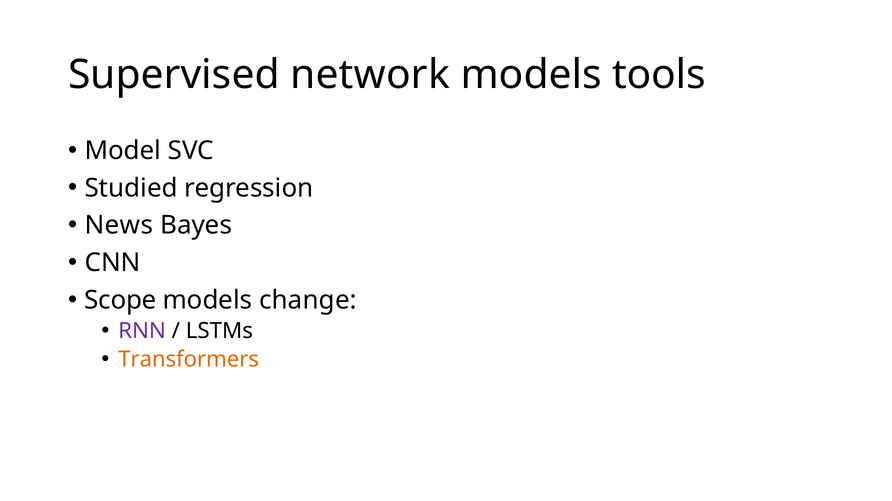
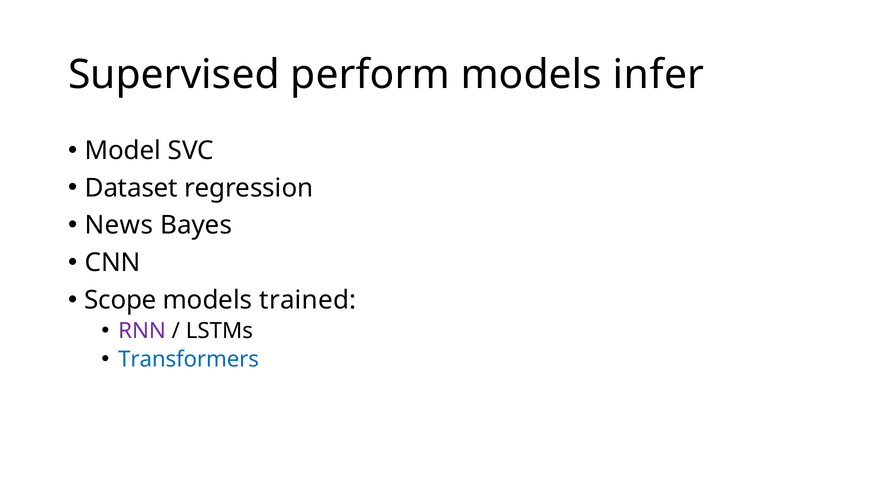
network: network -> perform (370, 75)
tools: tools -> infer (659, 75)
Studied: Studied -> Dataset (131, 188)
change: change -> trained (308, 300)
Transformers colour: orange -> blue (189, 360)
